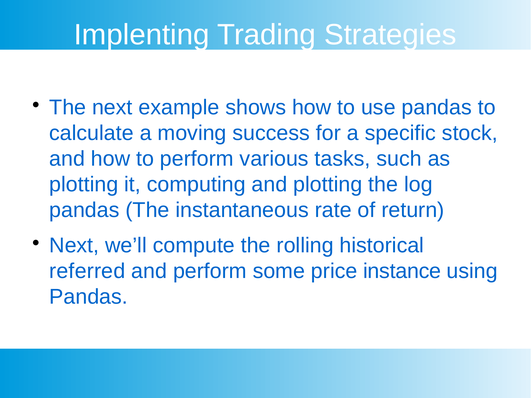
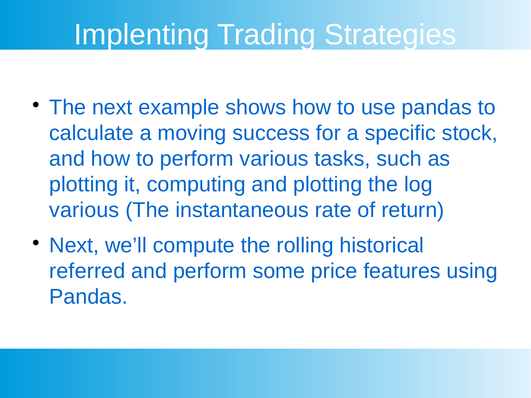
pandas: pandas -> various (84, 210)
instance: instance -> features (402, 271)
